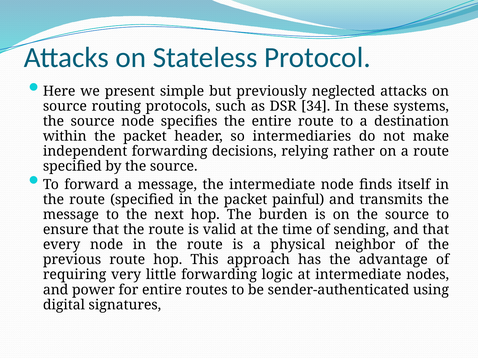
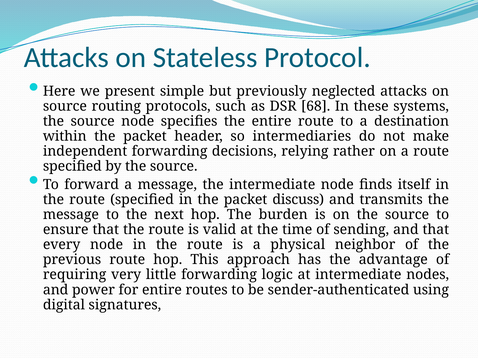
34: 34 -> 68 (316, 106)
painful: painful -> discuss (298, 200)
